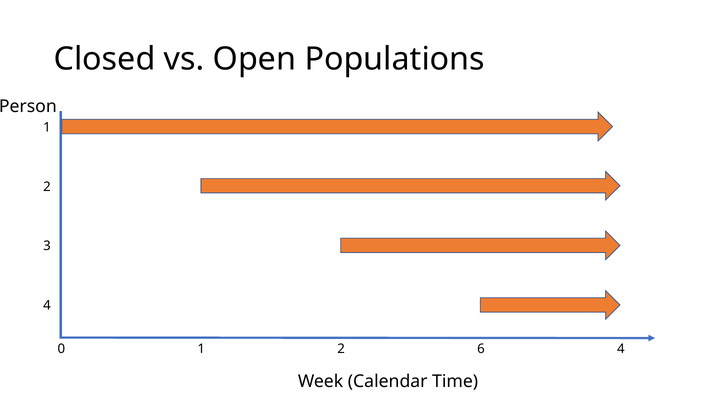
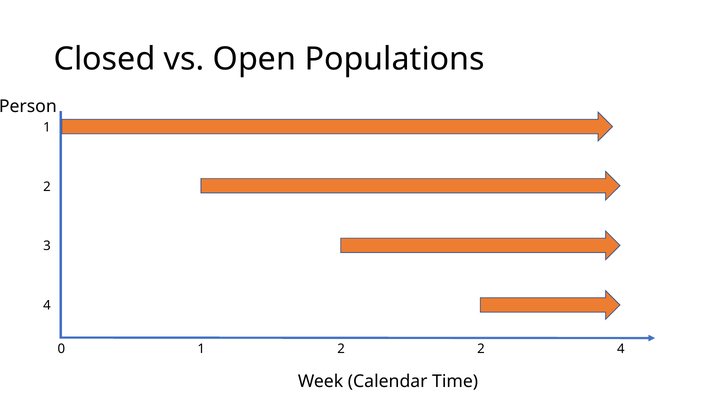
2 6: 6 -> 2 (481, 350)
